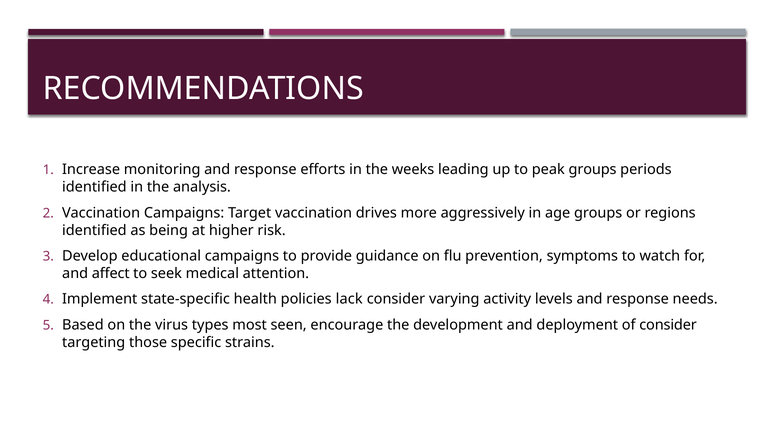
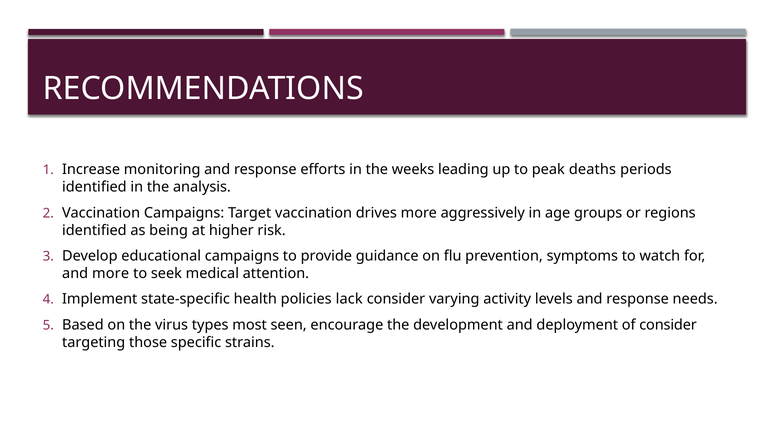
peak groups: groups -> deaths (592, 170)
and affect: affect -> more (111, 274)
